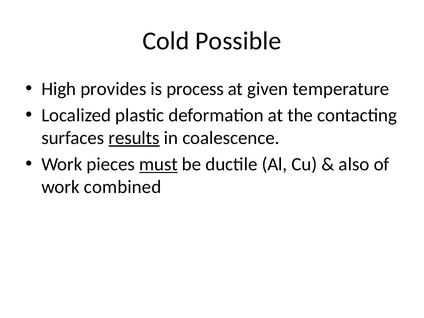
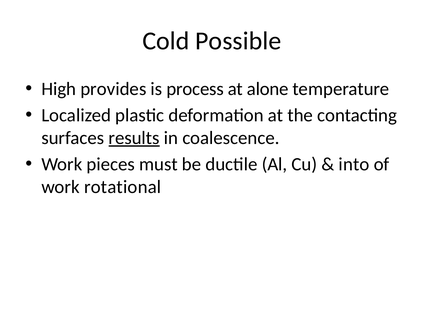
given: given -> alone (268, 89)
must underline: present -> none (158, 164)
also: also -> into (354, 164)
combined: combined -> rotational (123, 187)
